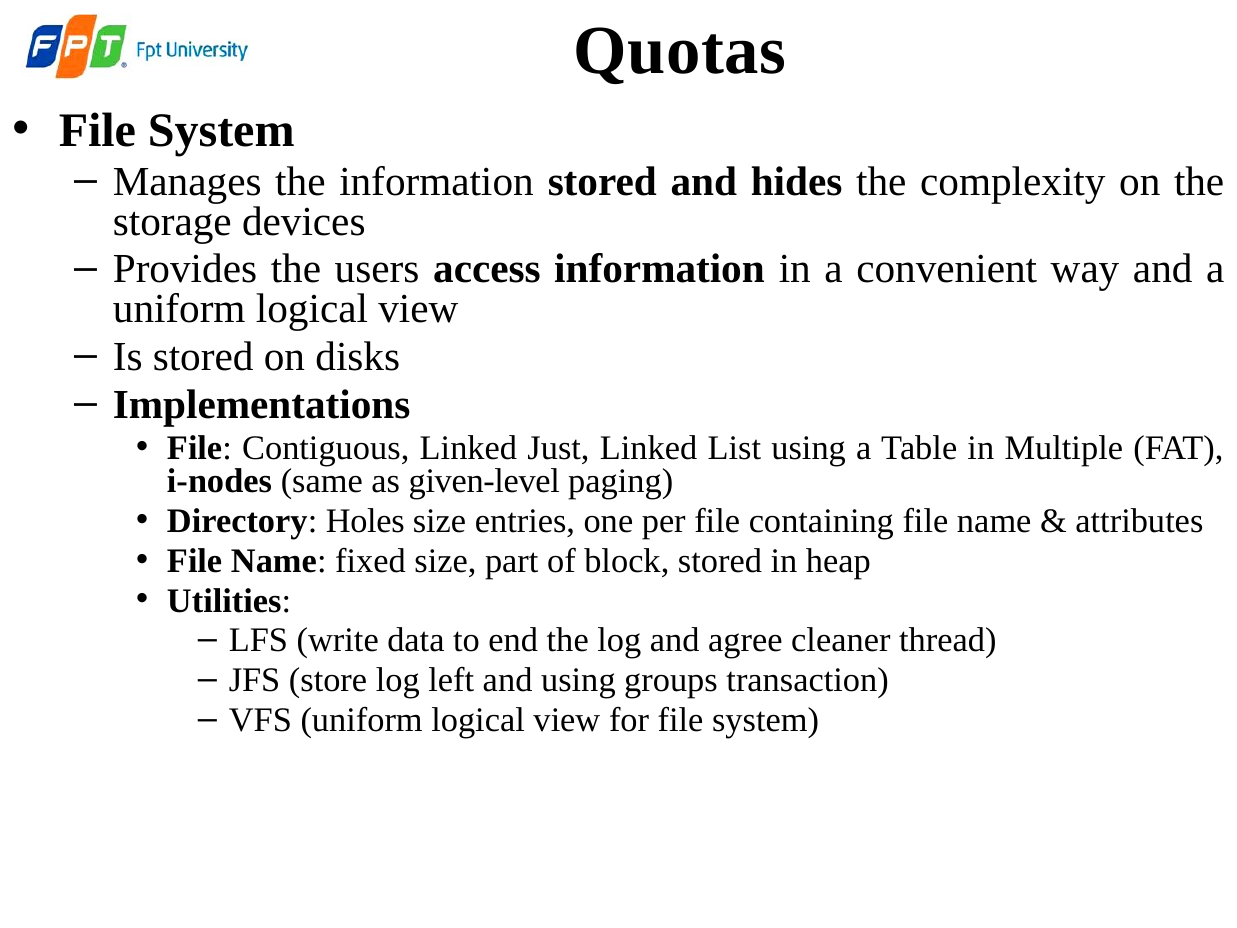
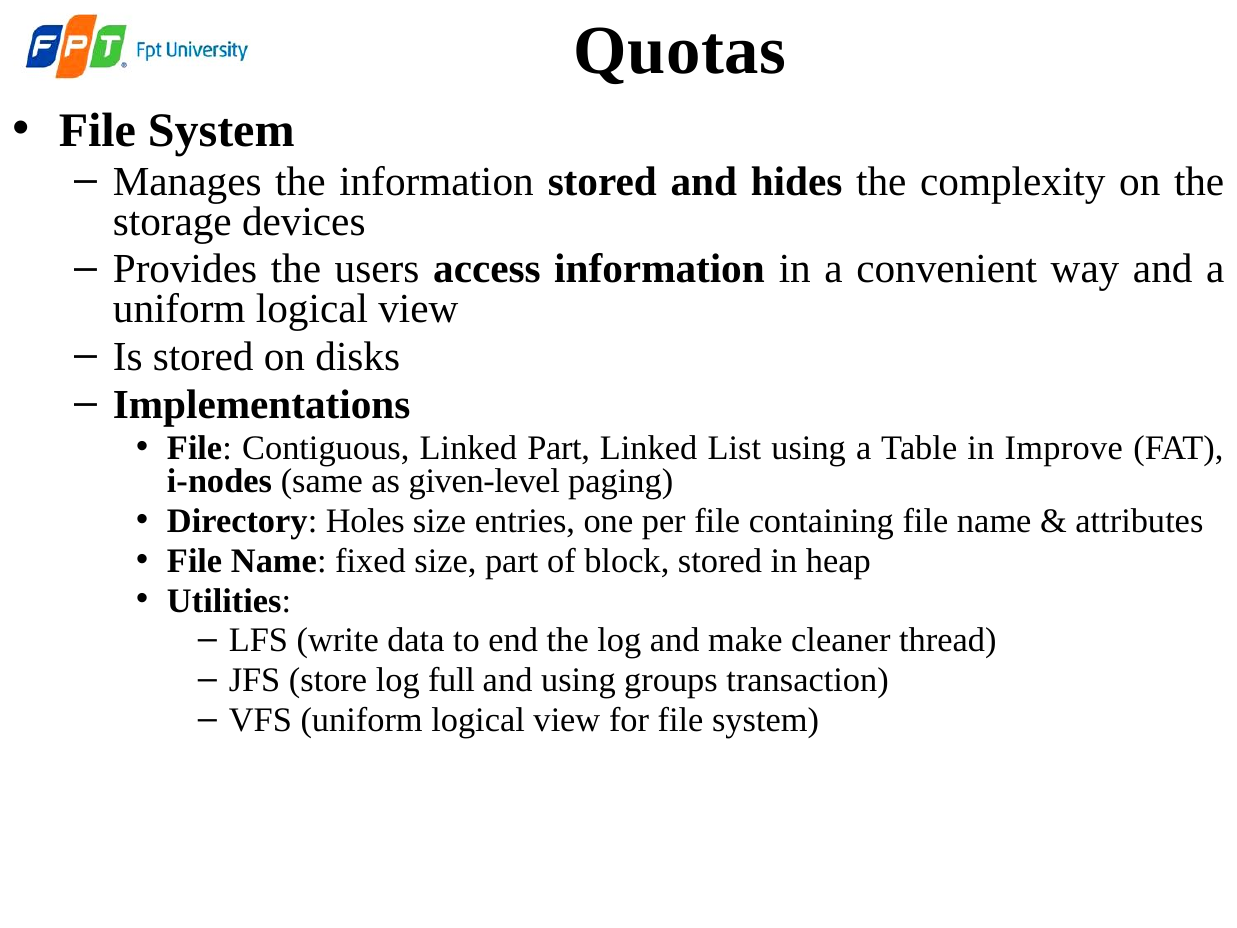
Linked Just: Just -> Part (559, 448)
Multiple: Multiple -> Improve (1064, 448)
agree: agree -> make (745, 640)
left: left -> full (451, 680)
